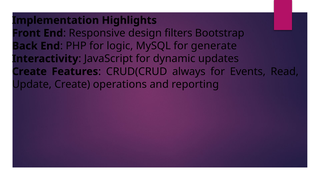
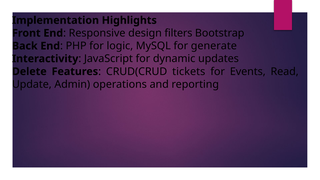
Create: Create -> Delete (29, 72)
always: always -> tickets (189, 72)
Update Create: Create -> Admin (72, 84)
